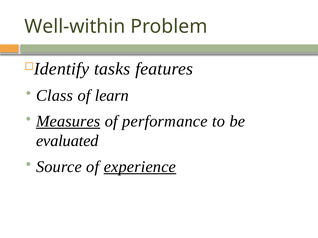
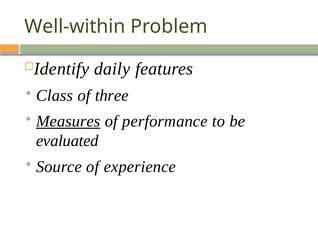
tasks: tasks -> daily (112, 69)
learn: learn -> three (112, 96)
experience underline: present -> none (140, 167)
